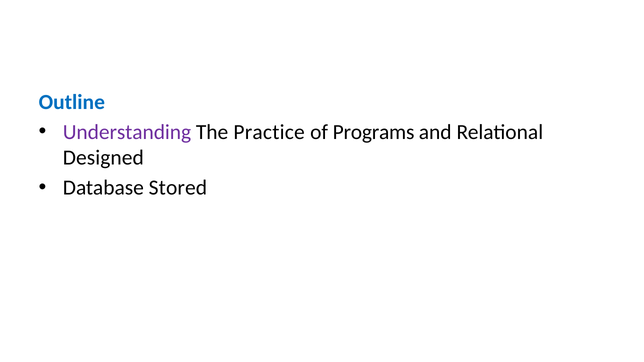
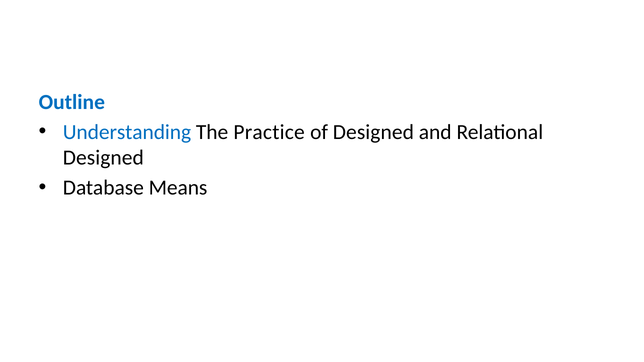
Understanding colour: purple -> blue (127, 132)
of Programs: Programs -> Designed (373, 132)
Stored: Stored -> Means (178, 188)
